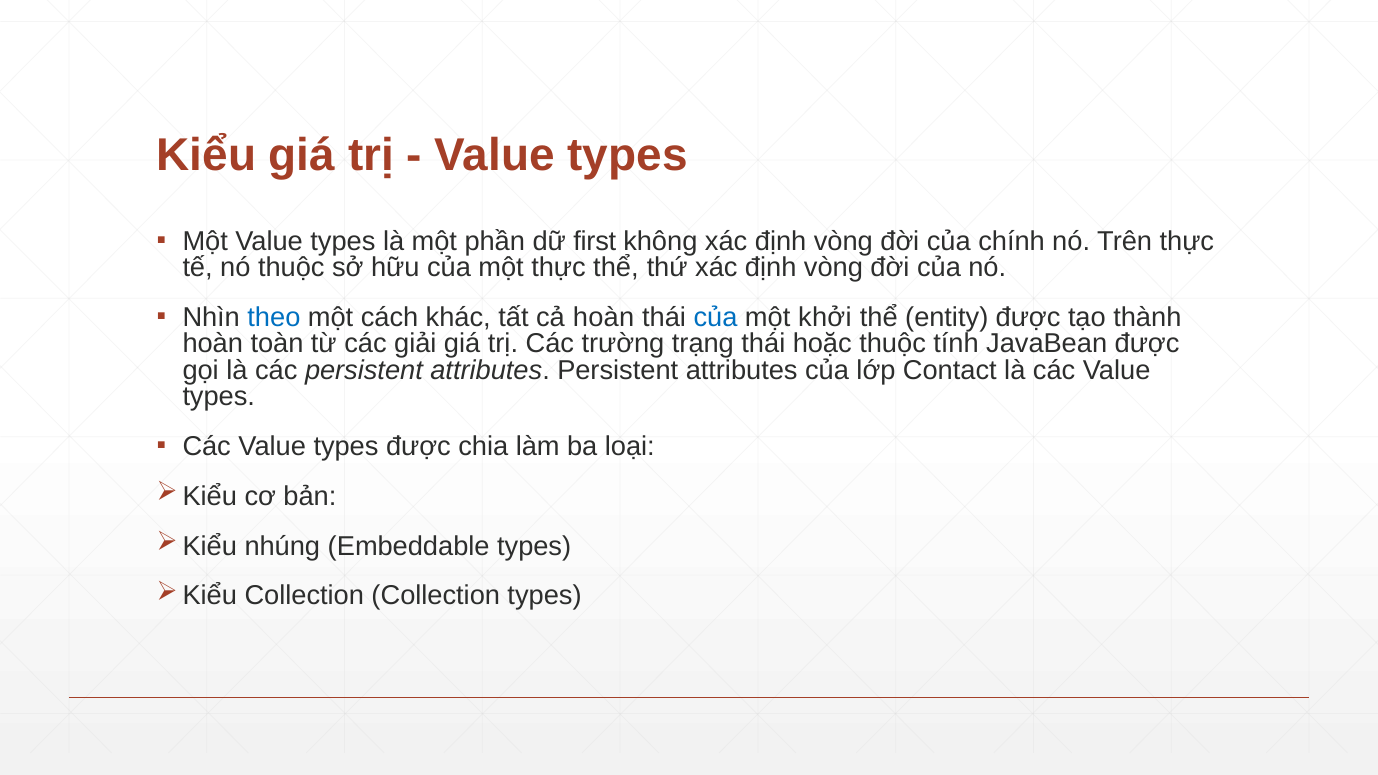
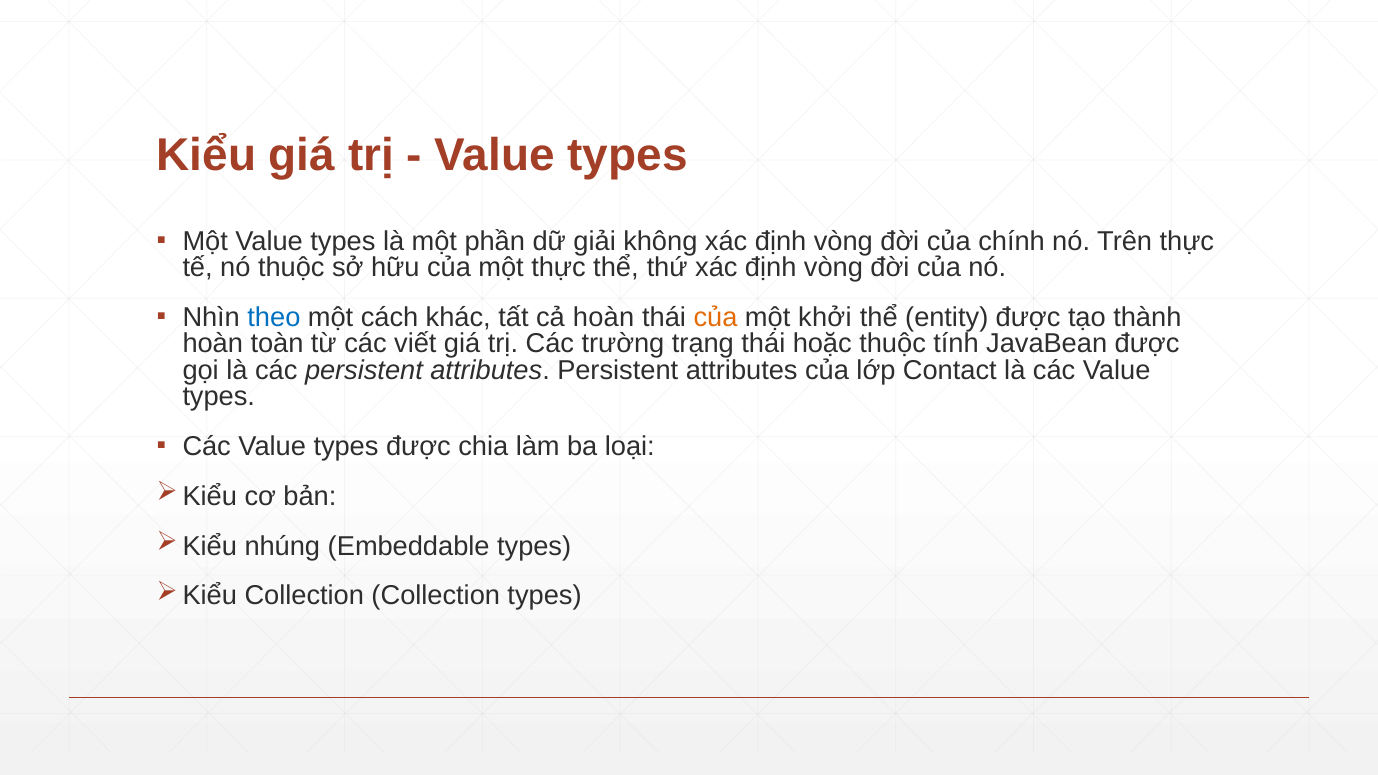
first: first -> giải (595, 241)
của colour: blue -> orange (715, 317)
giải: giải -> viết (415, 344)
